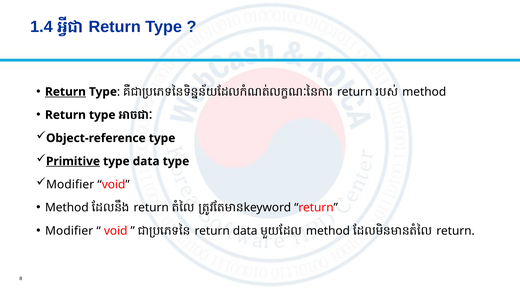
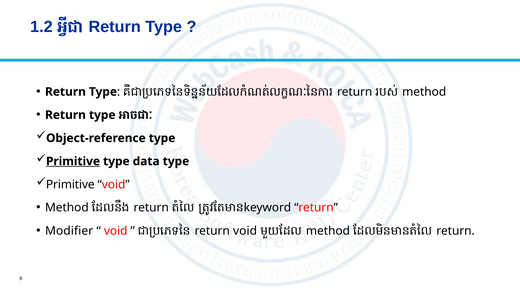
1.4: 1.4 -> 1.2 (41, 27)
Return underline: present -> none (65, 92)
Modifier: Modifier -> Primitive (70, 185)
return data: data -> void (245, 231)
